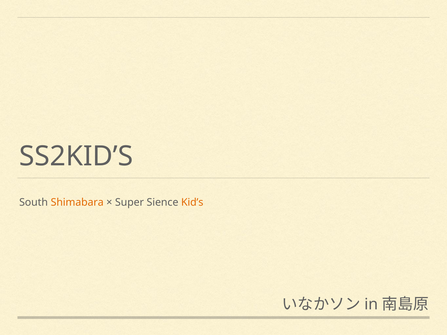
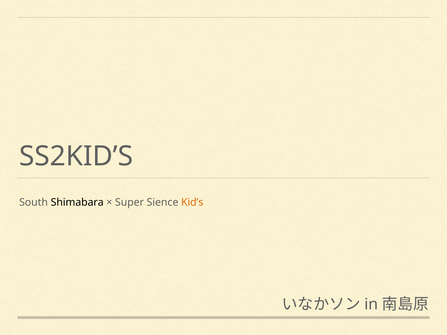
Shimabara colour: orange -> black (77, 202)
